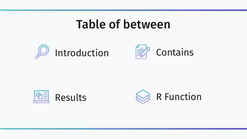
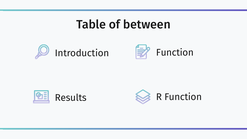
Introduction Contains: Contains -> Function (175, 52)
